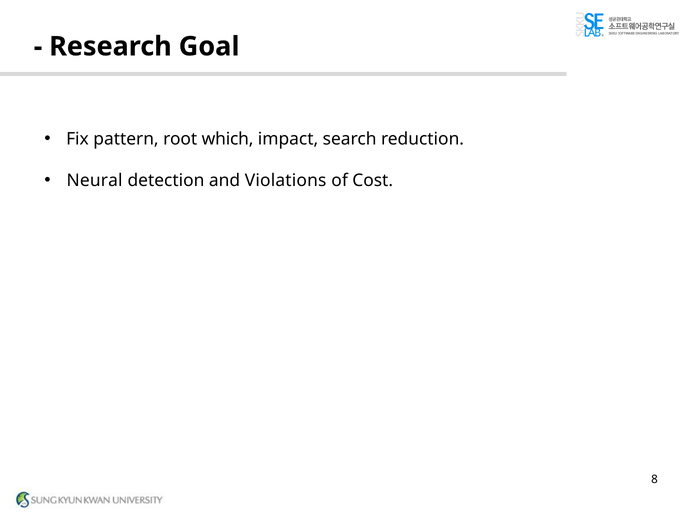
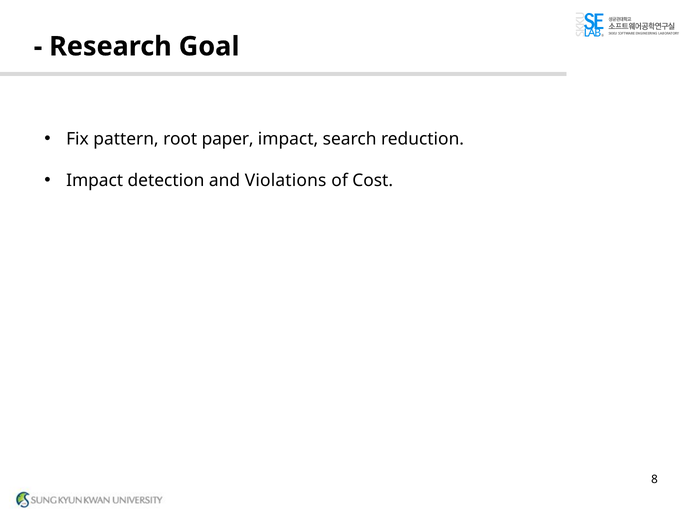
which: which -> paper (228, 139)
Neural: Neural -> Impact (95, 181)
